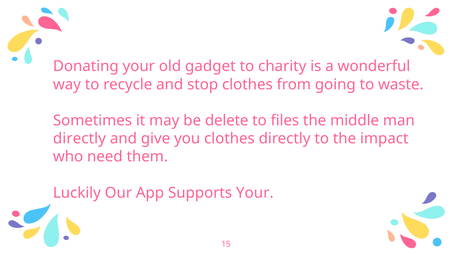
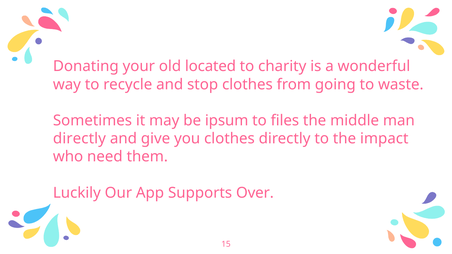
gadget: gadget -> located (210, 66)
delete: delete -> ipsum (227, 121)
Supports Your: Your -> Over (255, 193)
